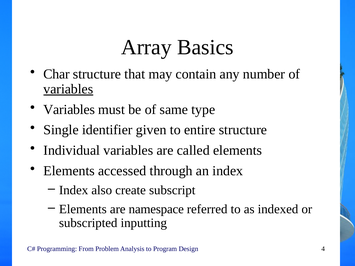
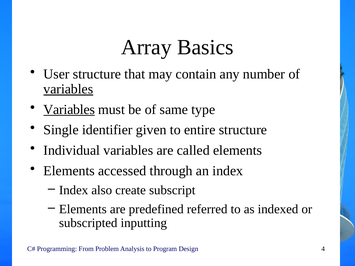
Char: Char -> User (56, 74)
Variables underline: none -> present (69, 110)
namespace: namespace -> predefined (156, 209)
